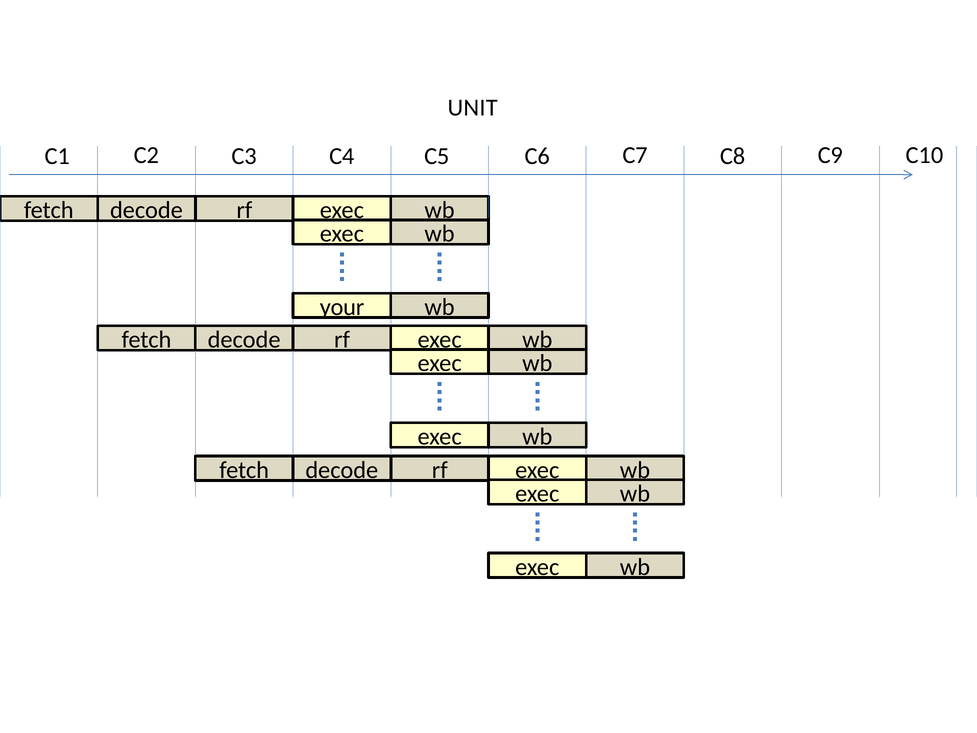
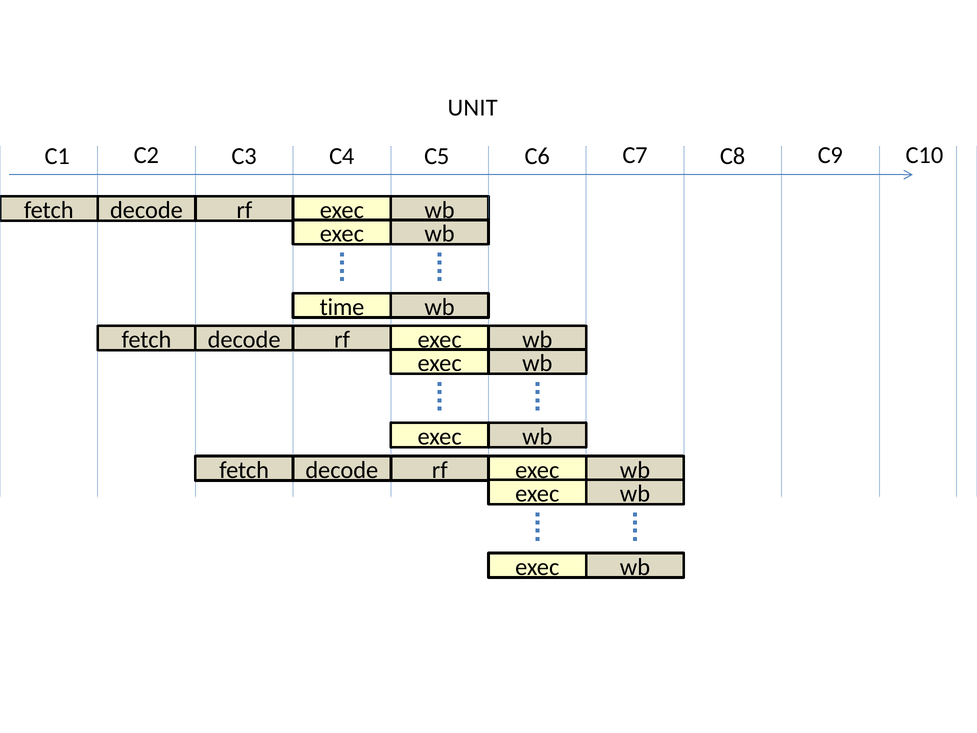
your: your -> time (342, 307)
